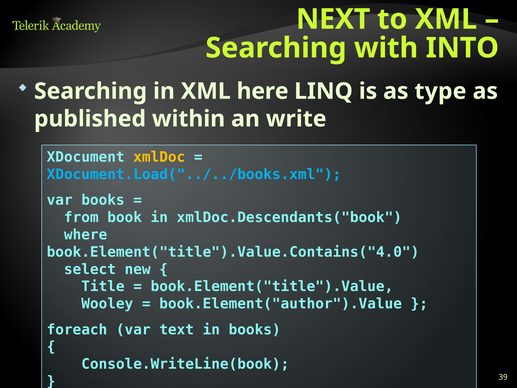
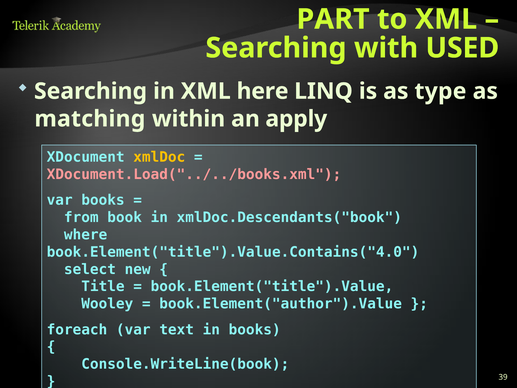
NEXT: NEXT -> PART (333, 19)
INTO: INTO -> USED (462, 48)
published: published -> matching (90, 119)
write: write -> apply (296, 119)
XDocument.Load("../../books.xml colour: light blue -> pink (194, 174)
